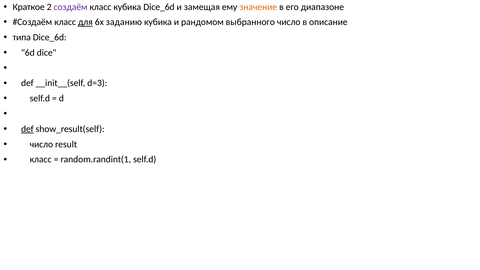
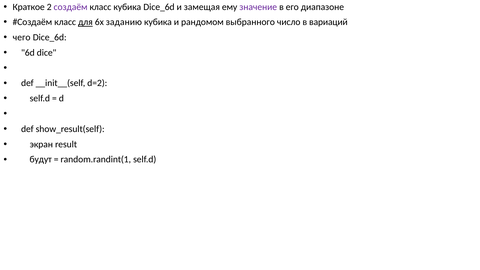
значение colour: orange -> purple (258, 7)
описание: описание -> вариаций (328, 22)
типа: типа -> чего (22, 37)
d=3: d=3 -> d=2 (97, 83)
def underline: present -> none (27, 129)
число: число -> экран (41, 144)
класс: класс -> будут (41, 160)
